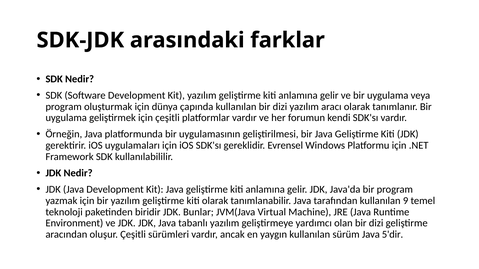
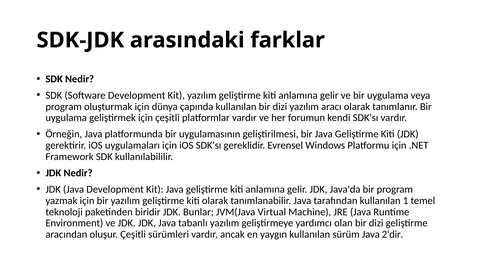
9: 9 -> 1 (406, 201)
5'dir: 5'dir -> 2'dir (393, 235)
